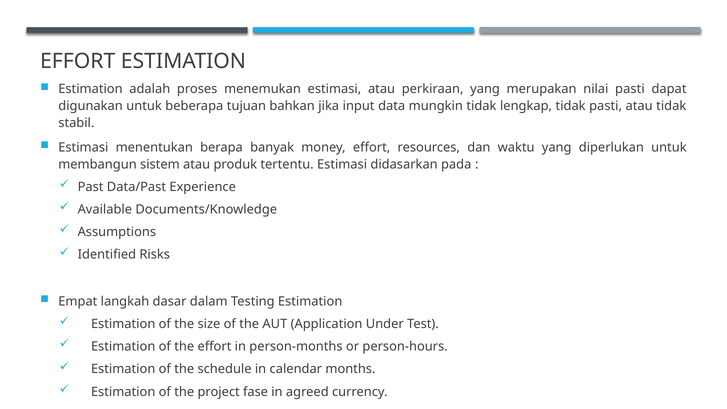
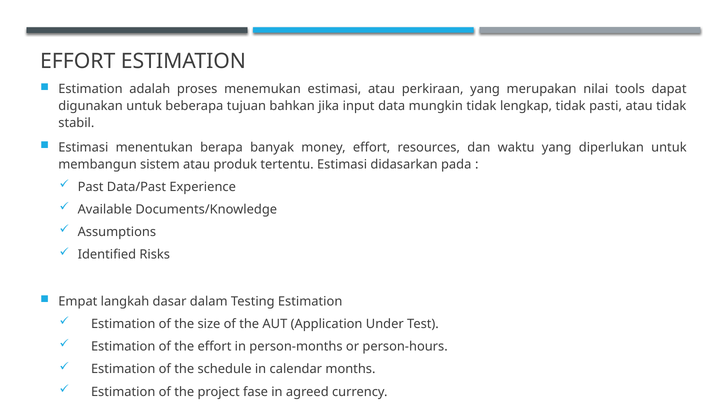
nilai pasti: pasti -> tools (630, 89)
